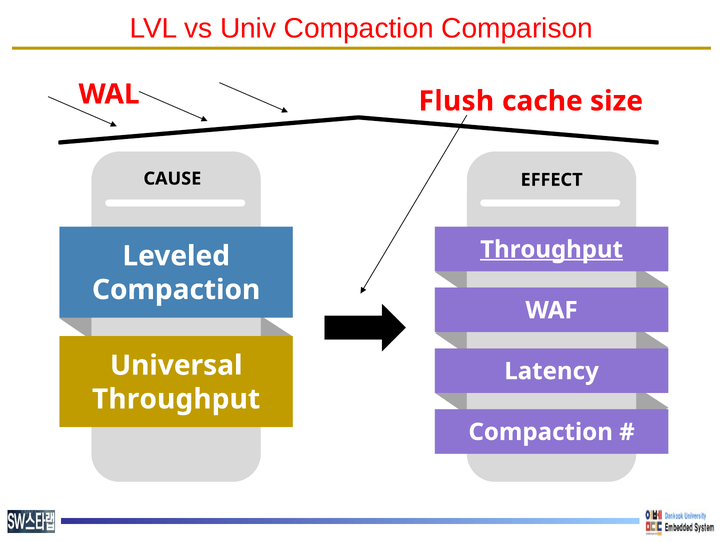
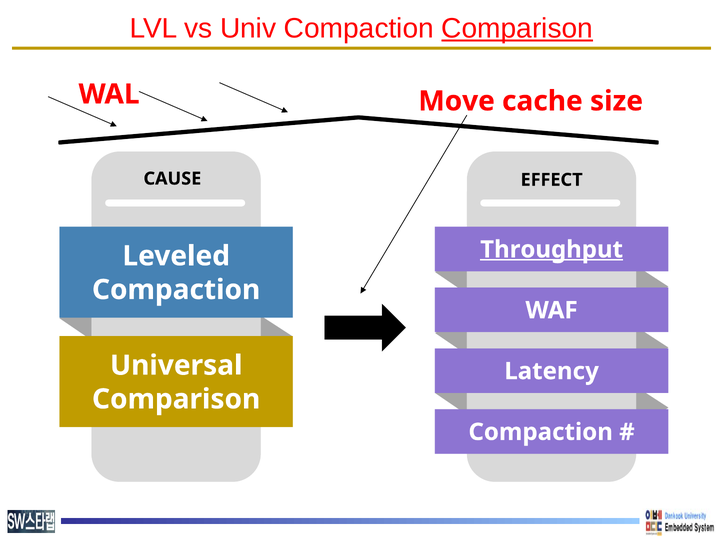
Comparison underline: none -> present (517, 28)
Flush: Flush -> Move (457, 101)
Throughput: Throughput -> Comparison (176, 399)
